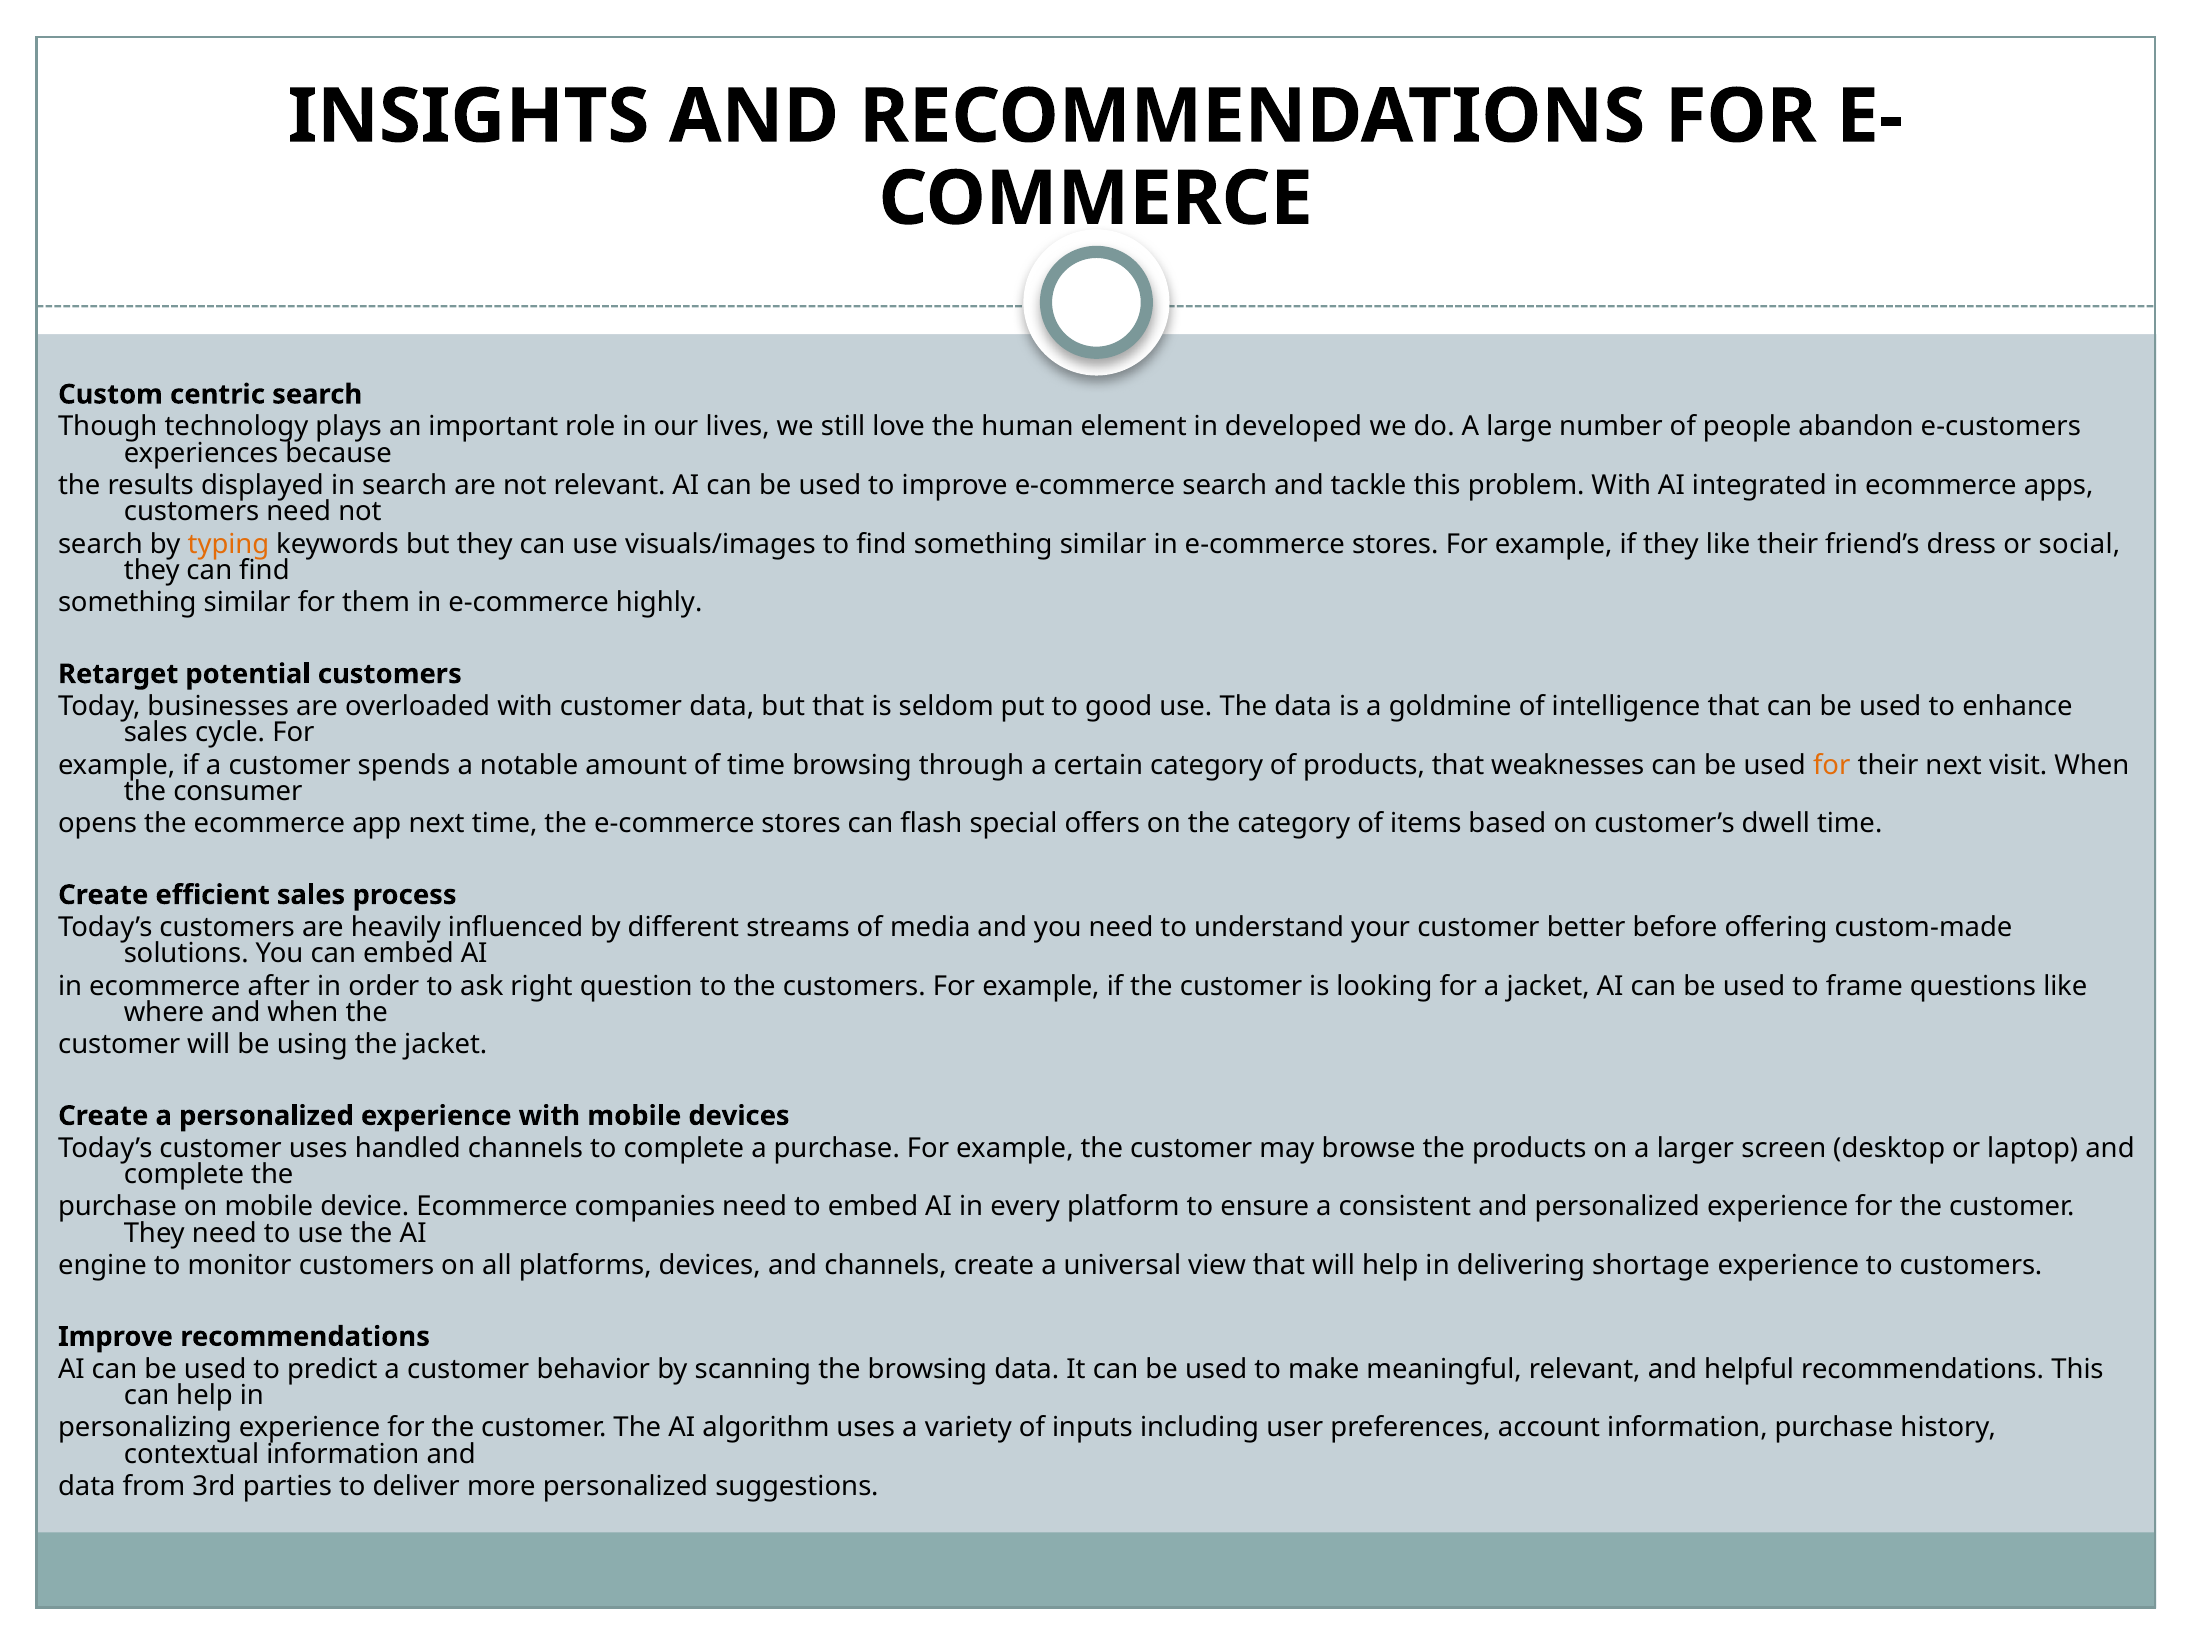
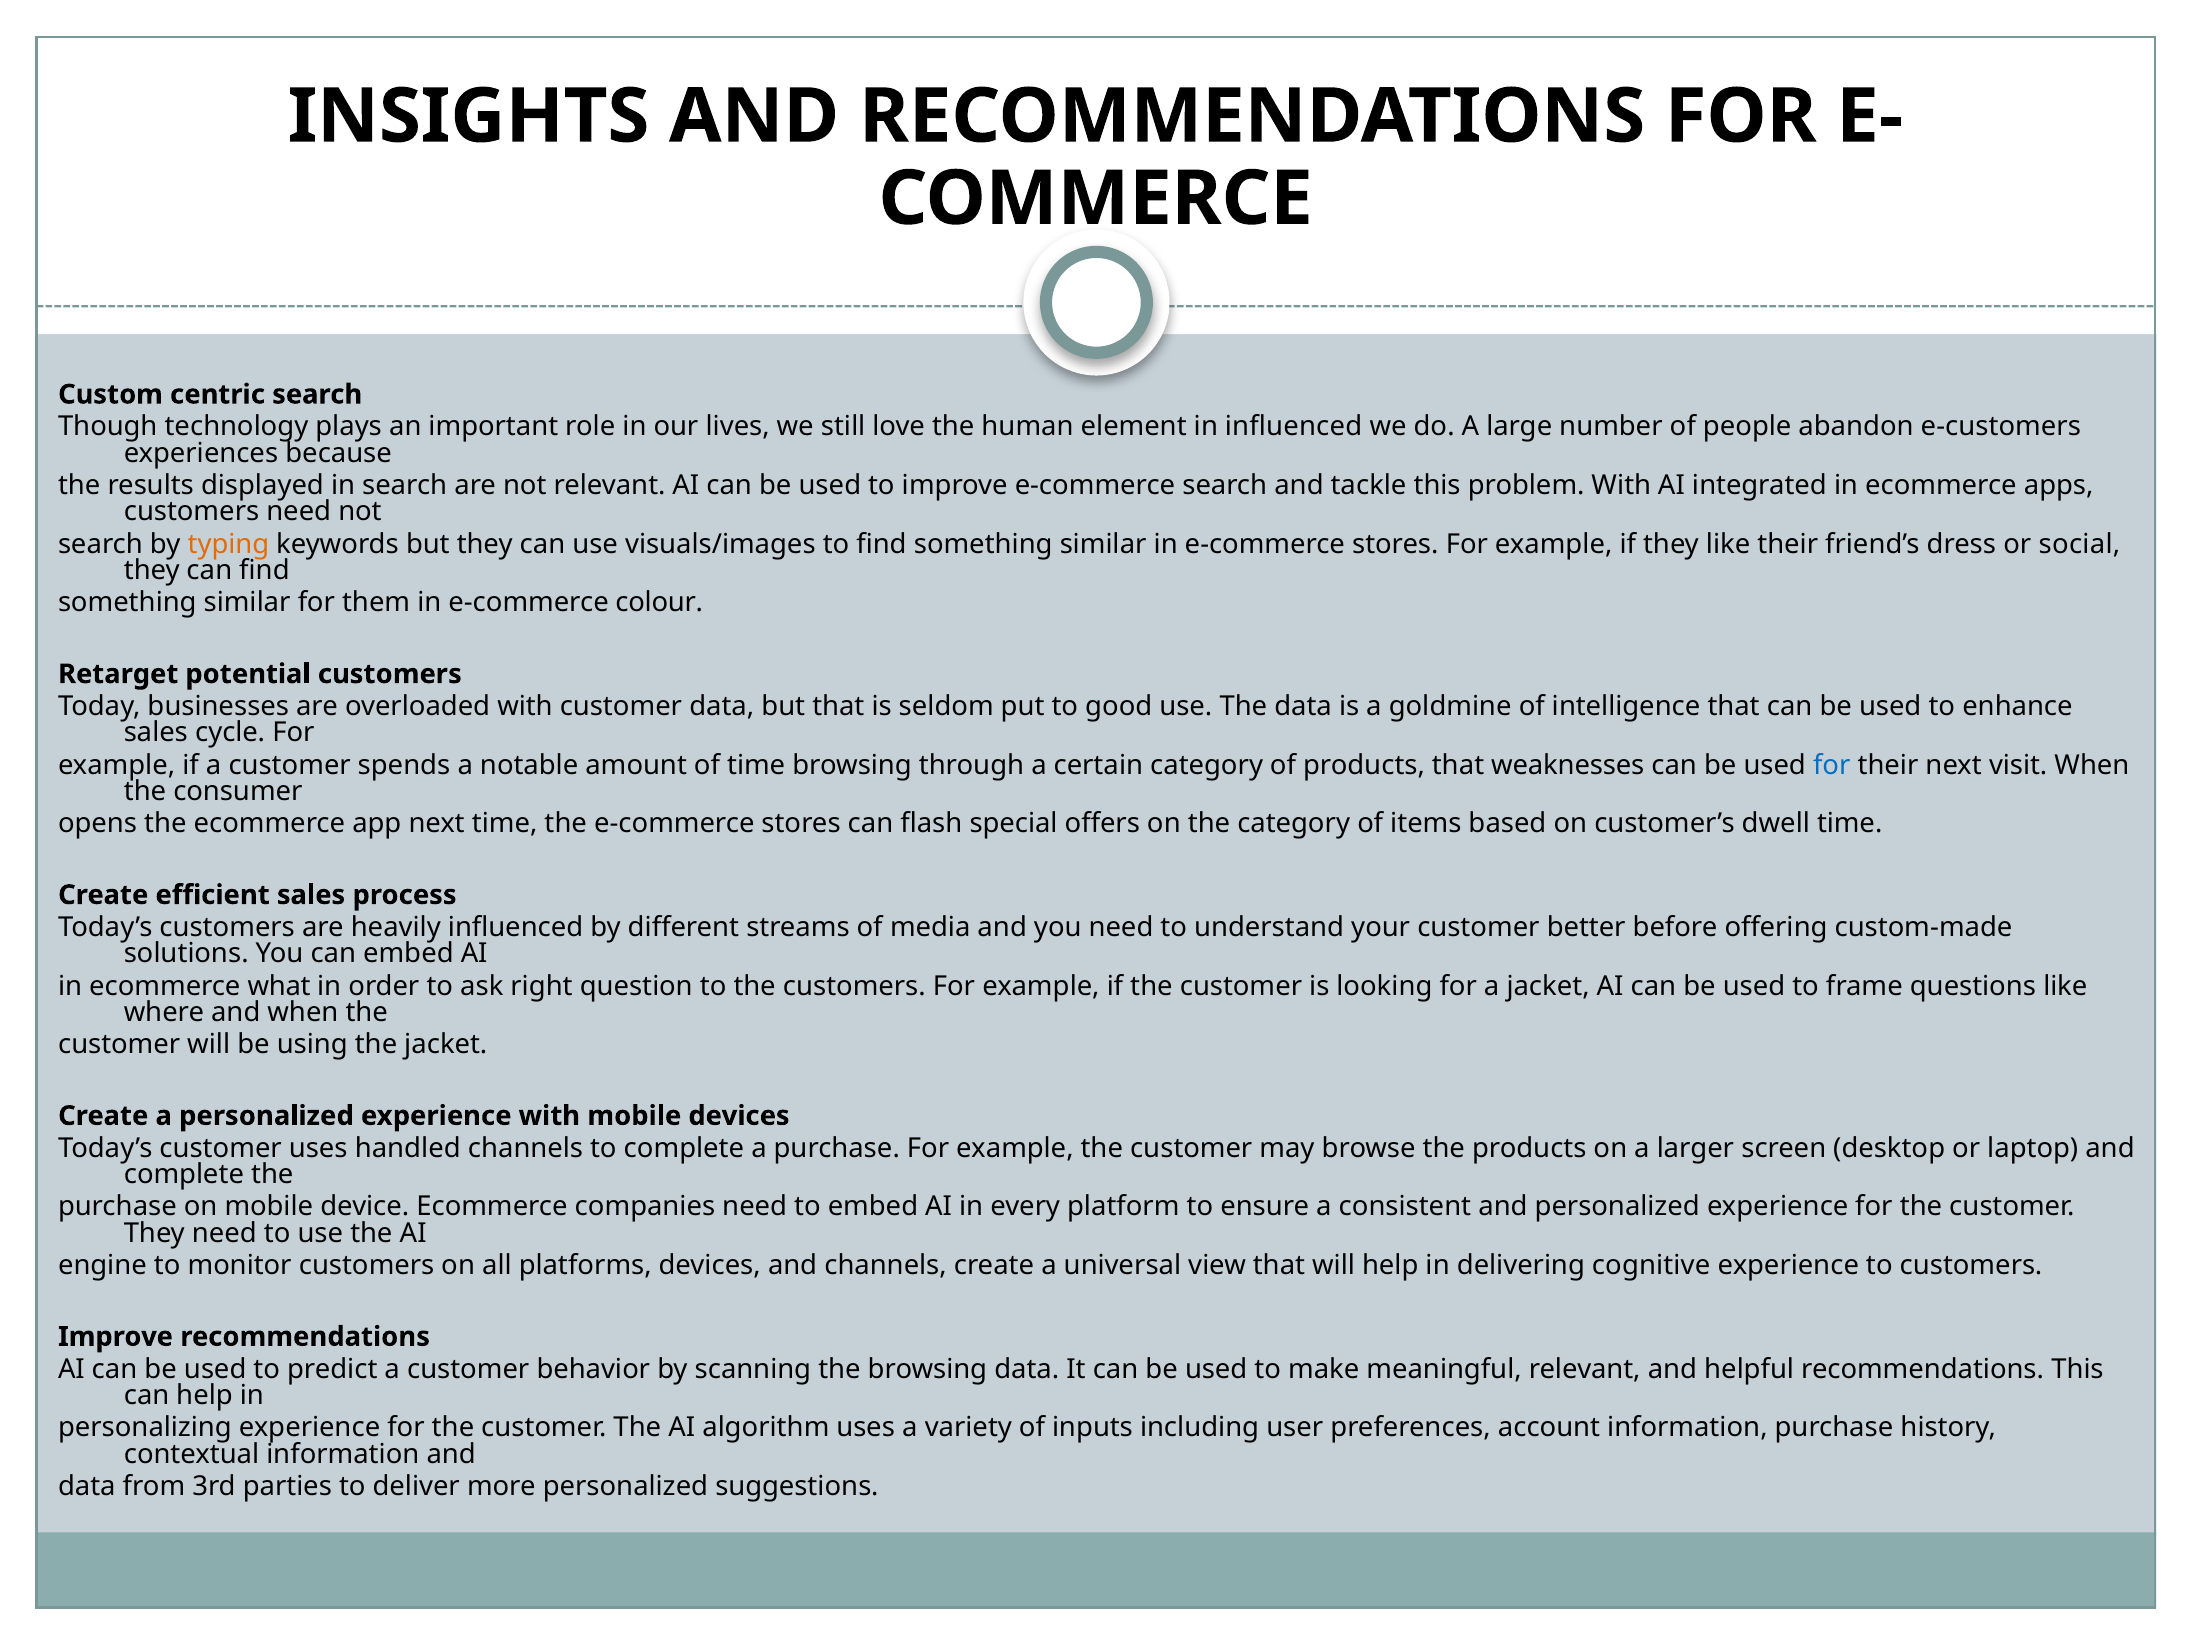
in developed: developed -> influenced (1293, 427)
highly: highly -> colour (659, 603)
for colour: orange -> blue (1832, 765)
after: after -> what (279, 986)
shortage: shortage -> cognitive (1651, 1265)
